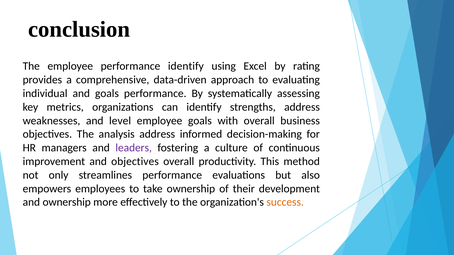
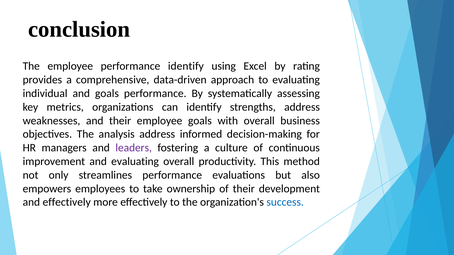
and level: level -> their (120, 121)
and objectives: objectives -> evaluating (135, 162)
and ownership: ownership -> effectively (67, 203)
success colour: orange -> blue (285, 203)
